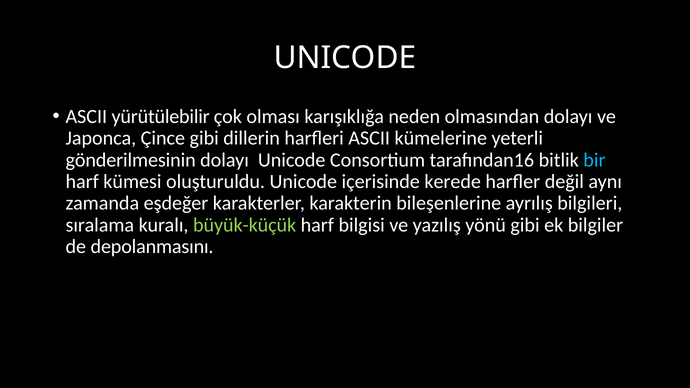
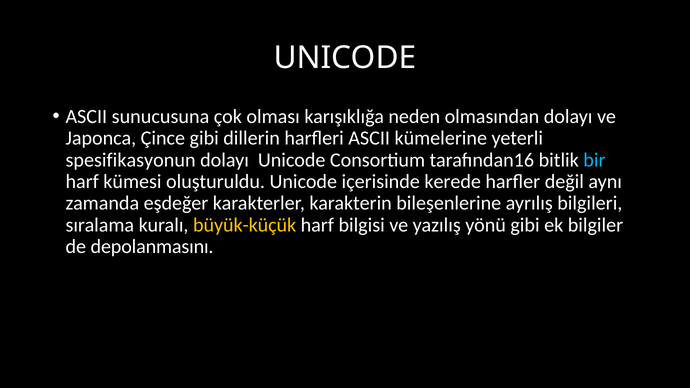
yürütülebilir: yürütülebilir -> sunucusuna (161, 117)
gönderilmesinin: gönderilmesinin -> spesifikasyonun (131, 160)
büyük-küçük colour: light green -> yellow (245, 225)
